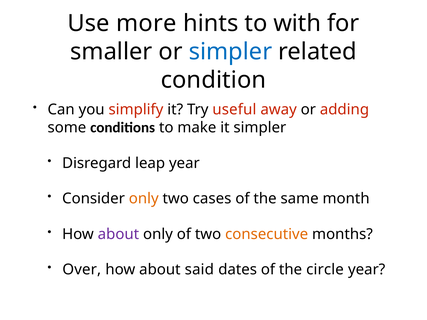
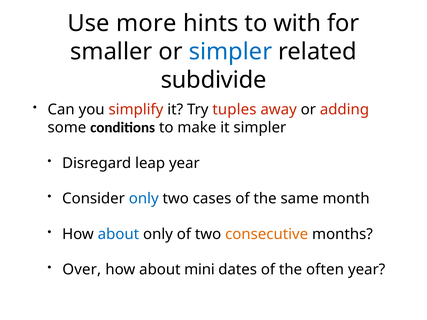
condition: condition -> subdivide (214, 80)
useful: useful -> tuples (234, 110)
only colour: orange -> blue (144, 199)
about colour: purple -> blue (118, 234)
said: said -> mini (199, 270)
circle: circle -> often (325, 270)
